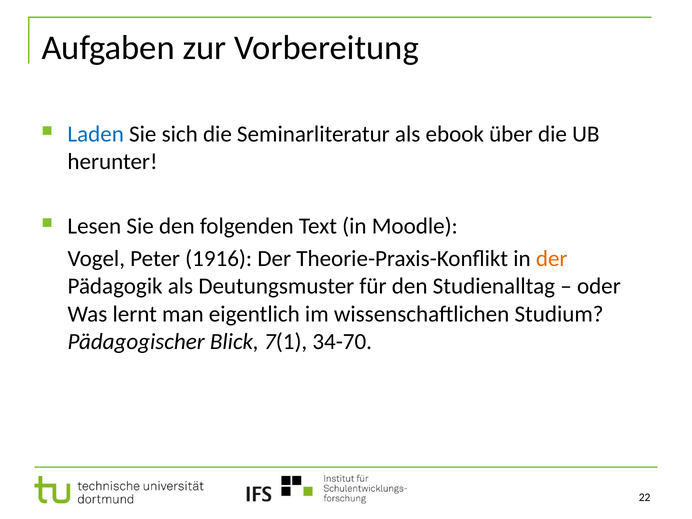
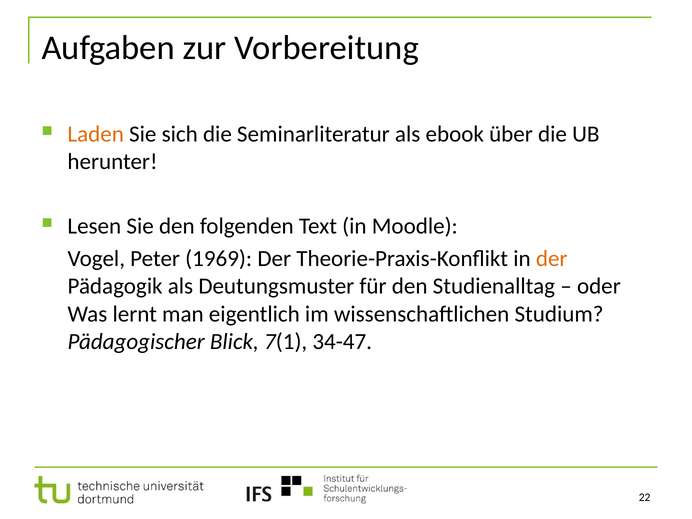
Laden colour: blue -> orange (96, 134)
1916: 1916 -> 1969 (219, 259)
34-70: 34-70 -> 34-47 (342, 342)
